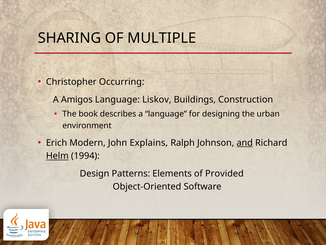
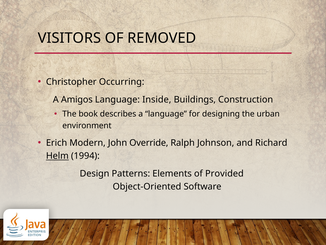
SHARING: SHARING -> VISITORS (69, 38)
MULTIPLE: MULTIPLE -> REMOVED (162, 38)
Liskov: Liskov -> Inside (157, 99)
Explains: Explains -> Override (149, 143)
and underline: present -> none (245, 143)
